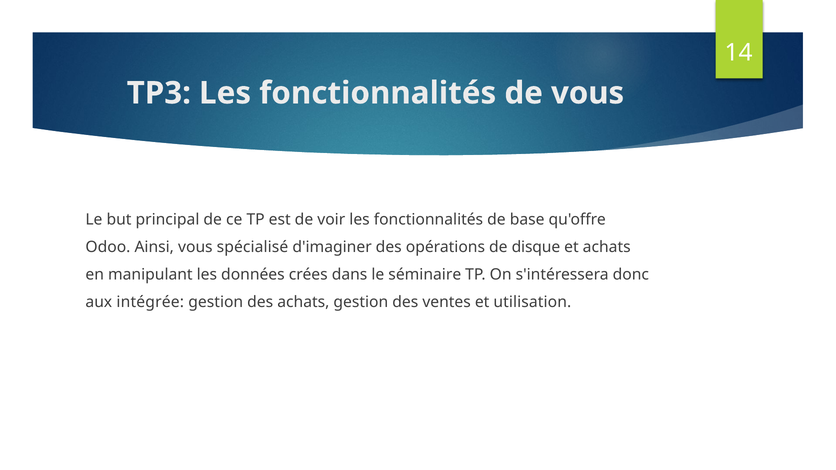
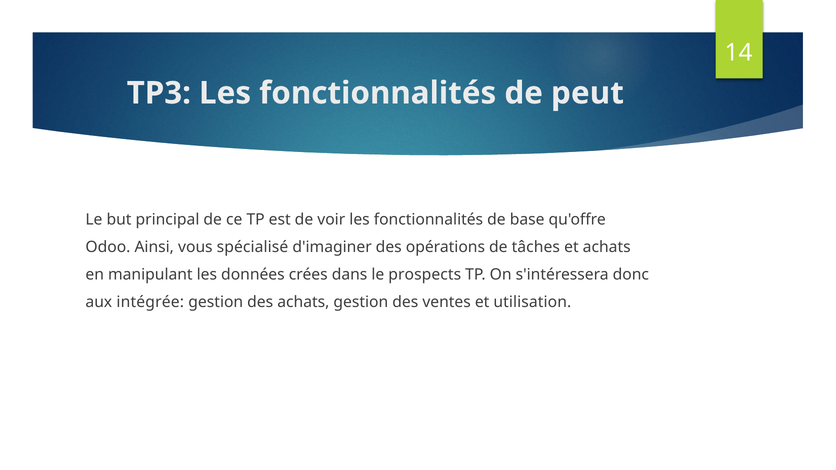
de vous: vous -> peut (587, 93)
disque: disque -> tâches (536, 247)
séminaire: séminaire -> prospects (425, 275)
